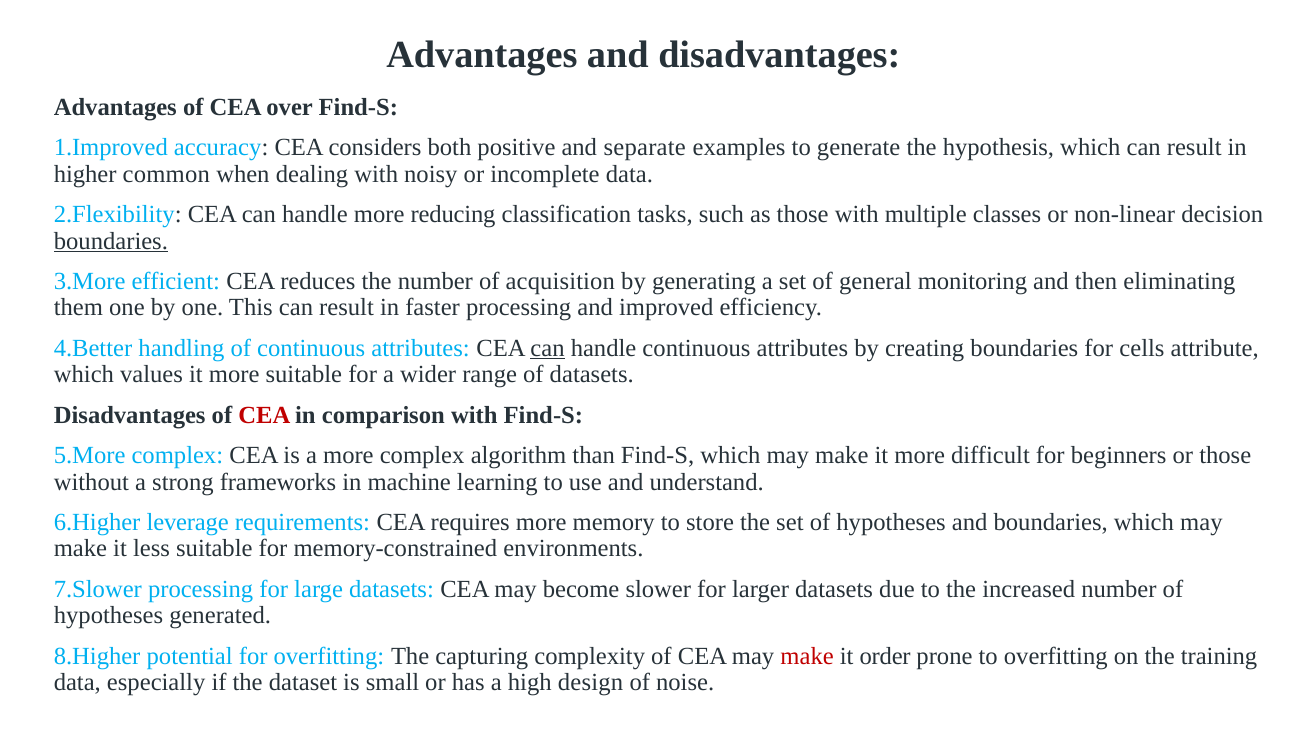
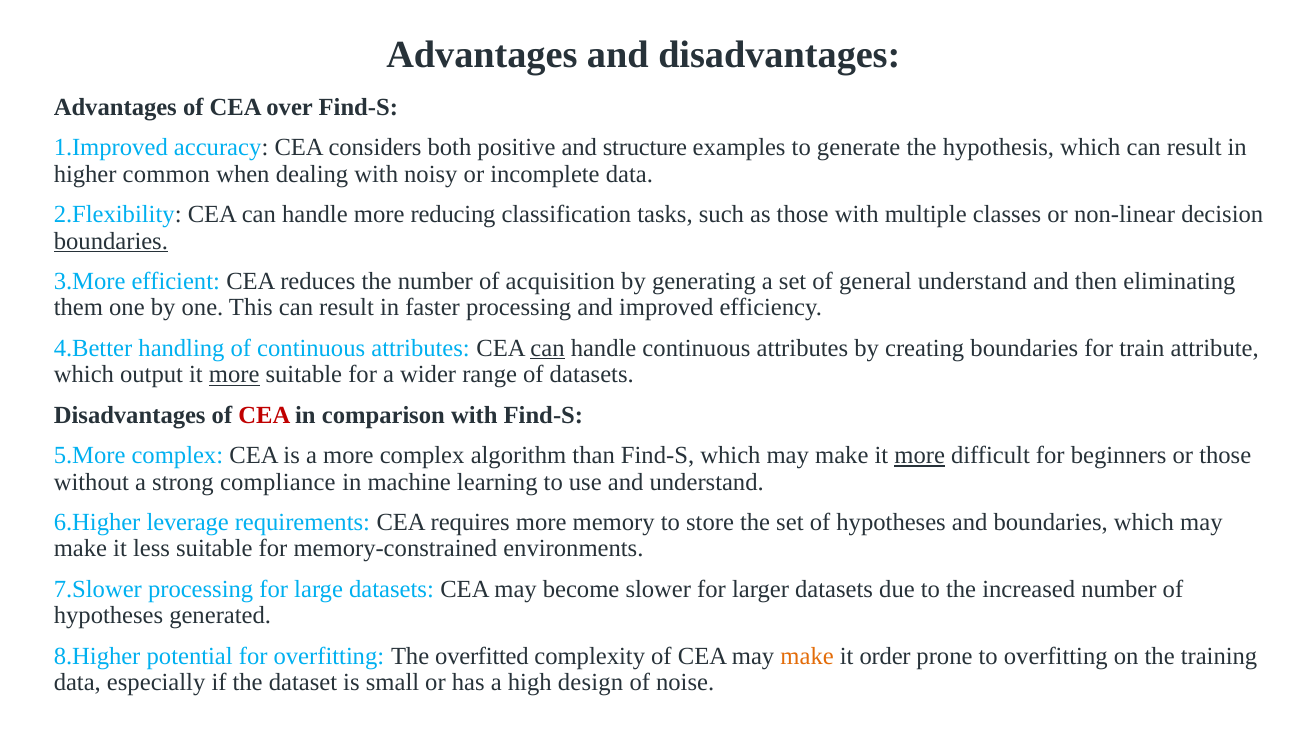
separate: separate -> structure (645, 147)
general monitoring: monitoring -> understand (972, 281)
cells: cells -> train (1142, 348)
values: values -> output (152, 375)
more underline: none -> present (234, 375)
more underline: none -> present (920, 455)
frameworks: frameworks -> compliance (278, 482)
capturing: capturing -> overfitted (482, 656)
make colour: red -> orange (807, 656)
